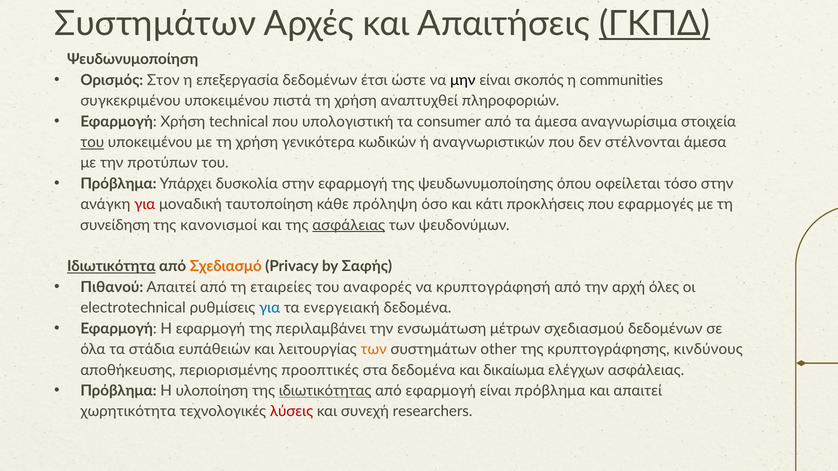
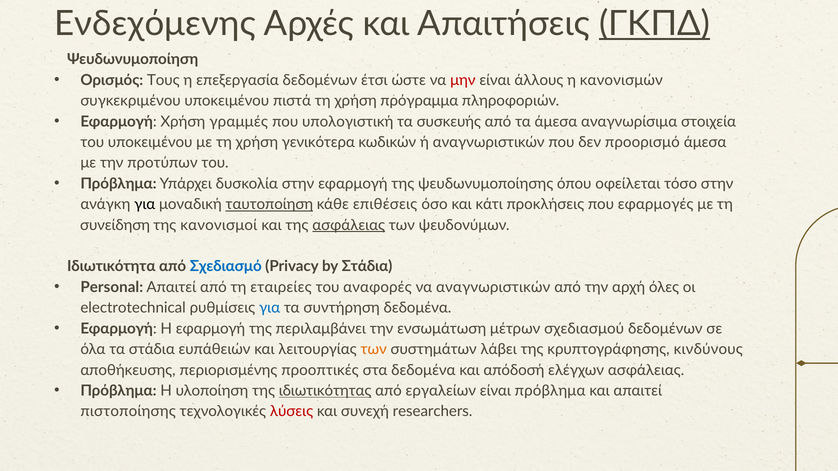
Συστημάτων: Συστημάτων -> Ενδεχόμενης (155, 24)
Στον: Στον -> Τους (163, 80)
μην colour: black -> red (463, 80)
σκοπός: σκοπός -> άλλους (539, 80)
communities: communities -> κανονισμών (621, 80)
αναπτυχθεί: αναπτυχθεί -> πρόγραμμα (419, 101)
technical: technical -> γραμμές (239, 122)
consumer: consumer -> συσκευής (449, 122)
του underline: present -> none (92, 142)
στέλνονται: στέλνονται -> προορισμό (642, 142)
για colour: red -> black (145, 205)
ταυτοποίηση underline: none -> present (269, 205)
πρόληψη: πρόληψη -> επιθέσεις (385, 205)
Ιδιωτικότητα underline: present -> none (111, 267)
Σχεδιασμό colour: orange -> blue (226, 267)
by Σαφής: Σαφής -> Στάδια (367, 267)
Πιθανού: Πιθανού -> Personal (112, 287)
να κρυπτογράφησή: κρυπτογράφησή -> αναγνωριστικών (493, 287)
ενεργειακή: ενεργειακή -> συντήρηση (342, 308)
other: other -> λάβει (499, 350)
δικαίωμα: δικαίωμα -> απόδοσή (514, 370)
από εφαρμογή: εφαρμογή -> εργαλείων (441, 391)
χωρητικότητα: χωρητικότητα -> πιστοποίησης (128, 412)
